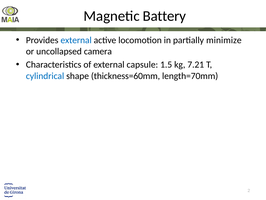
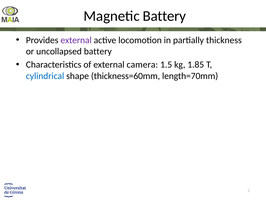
external colour: blue -> purple (76, 40)
minimize: minimize -> thickness (224, 40)
uncollapsed camera: camera -> battery (98, 51)
capsule: capsule -> camera (142, 64)
7.21: 7.21 -> 1.85 (196, 64)
